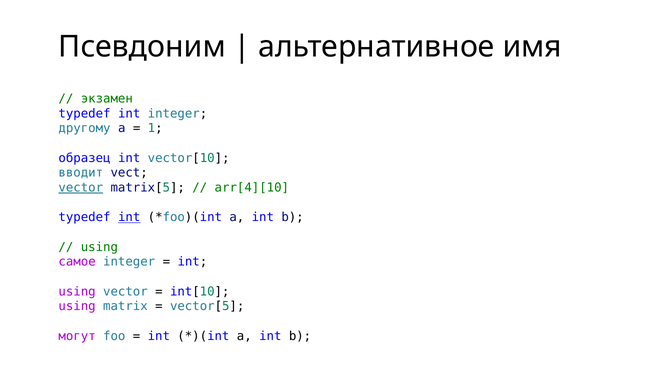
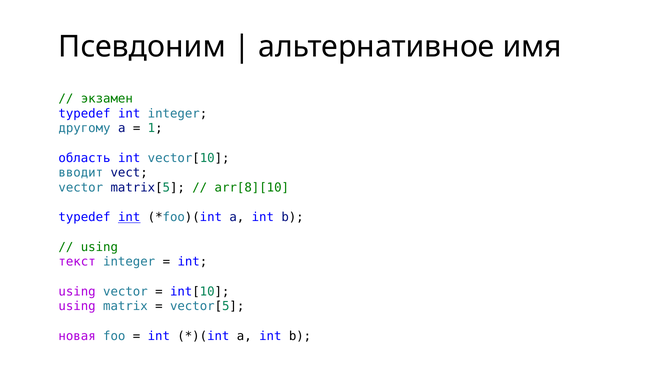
образец: образец -> область (85, 158)
vector underline: present -> none (81, 188)
arr[4][10: arr[4][10 -> arr[8][10 (252, 188)
самое: самое -> текст (77, 262)
могут: могут -> новая (77, 336)
